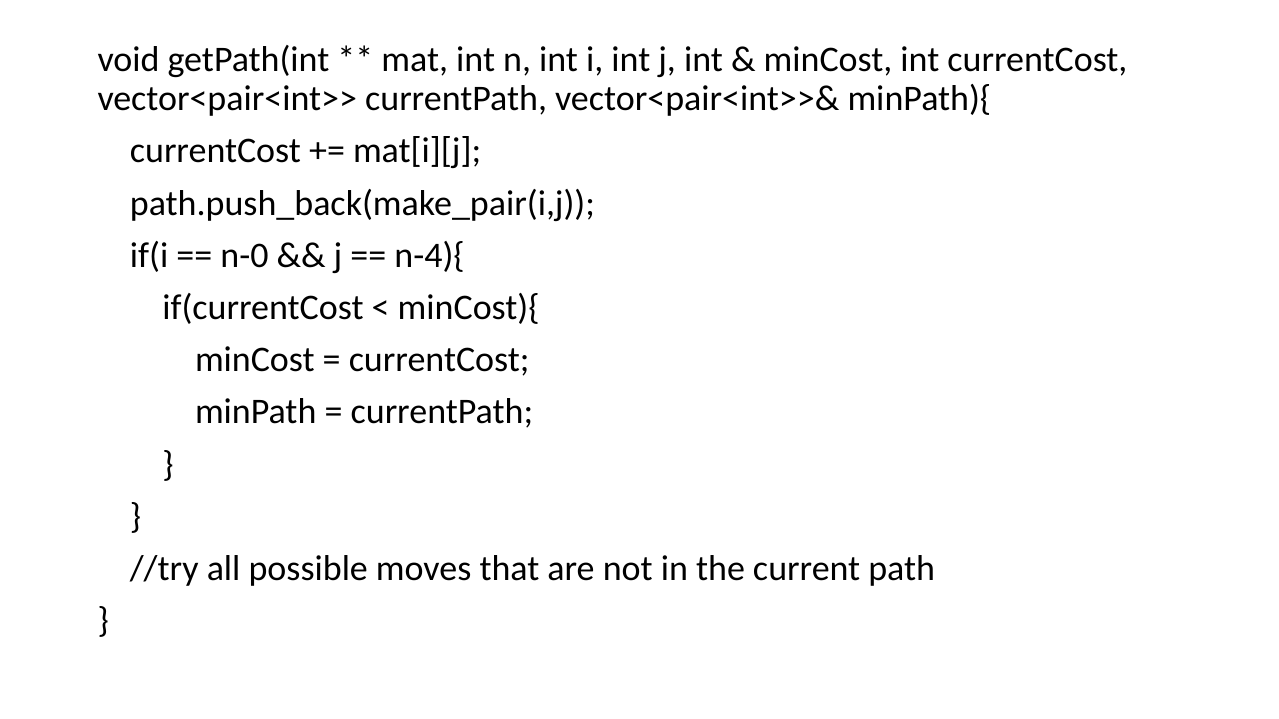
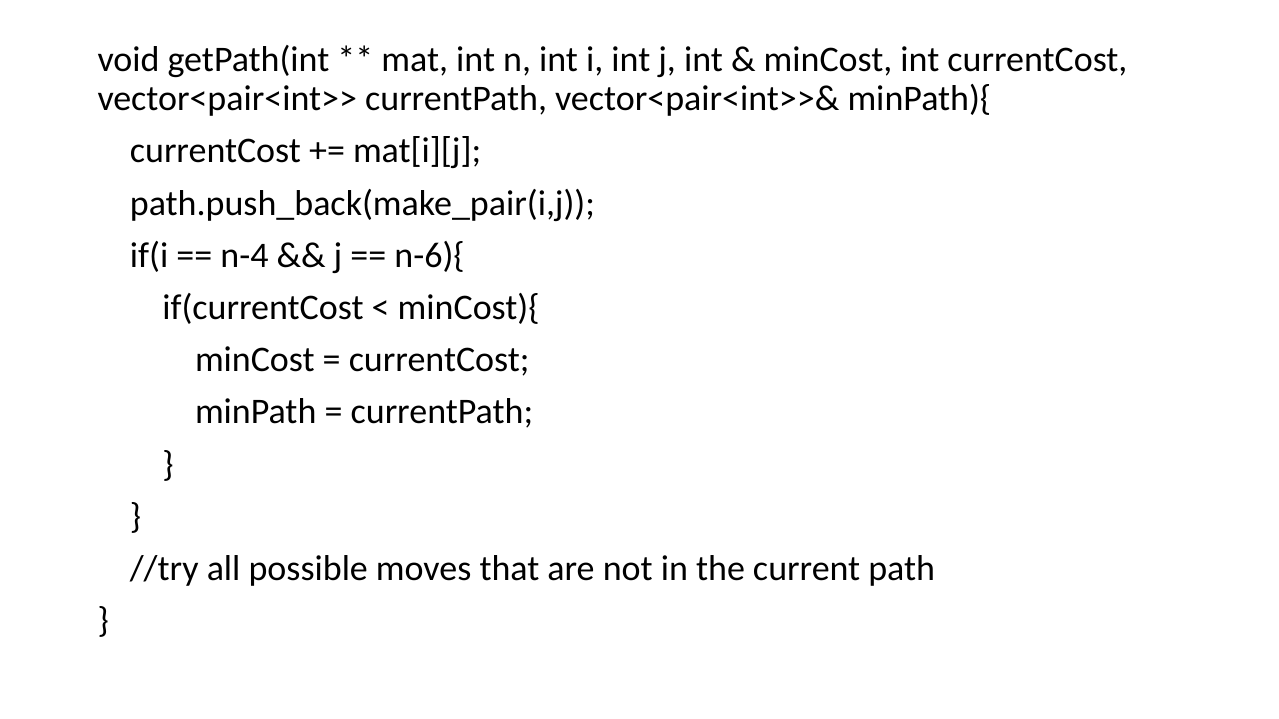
n-0: n-0 -> n-4 (244, 256)
n-4){: n-4){ -> n-6){ (430, 256)
